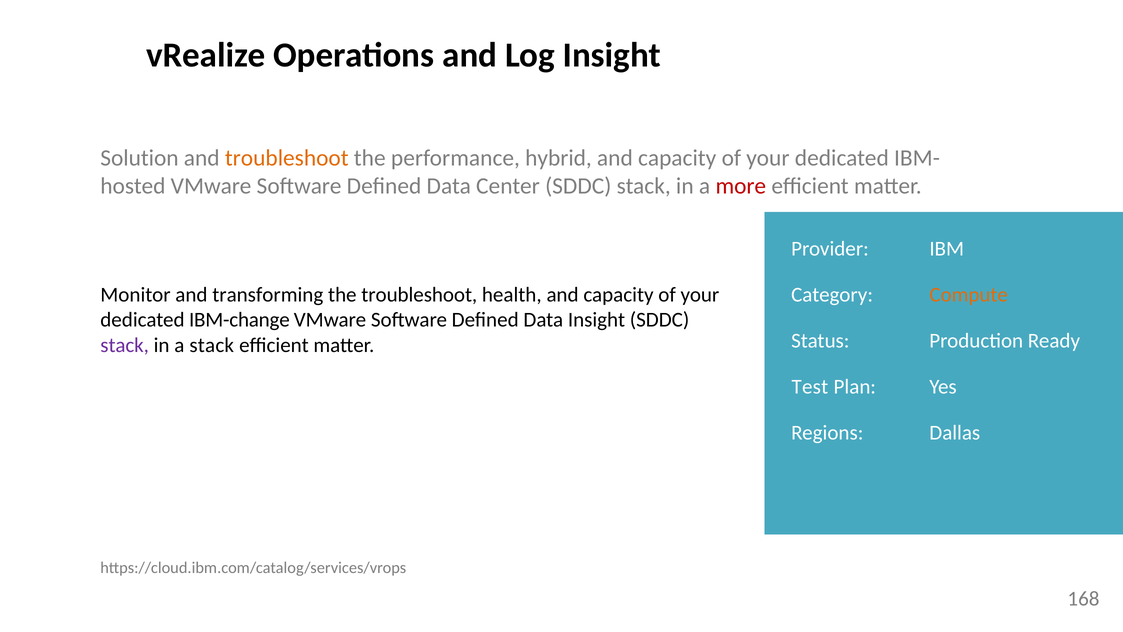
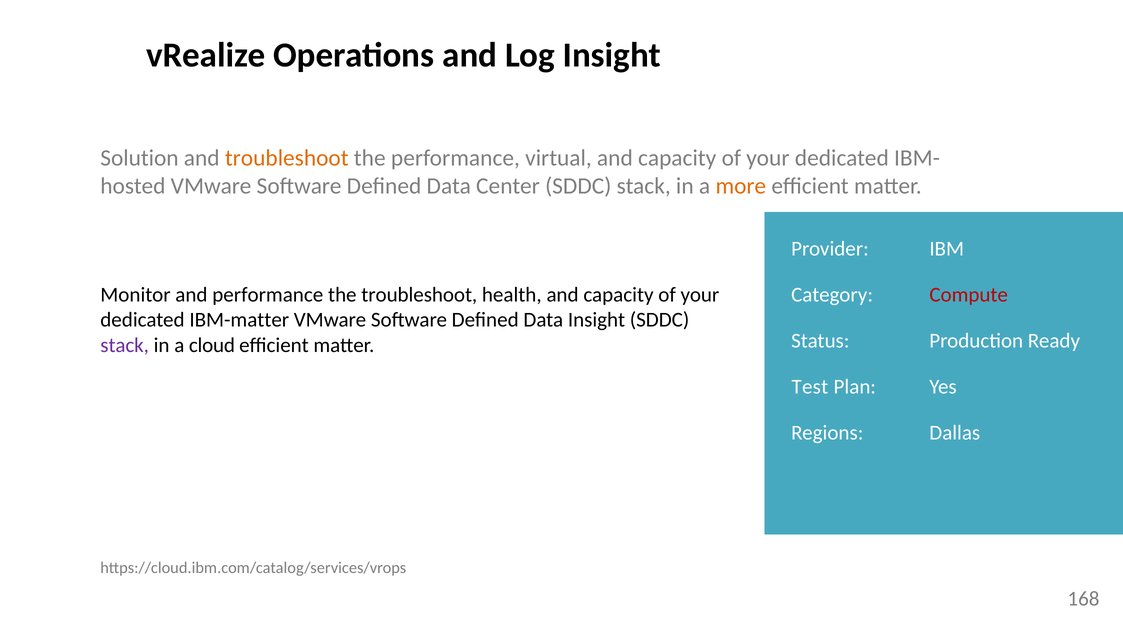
hybrid: hybrid -> virtual (558, 158)
more colour: red -> orange (741, 186)
and transforming: transforming -> performance (268, 295)
Compute colour: orange -> red (969, 295)
IBM-change: IBM-change -> IBM-matter (239, 320)
a stack: stack -> cloud (212, 345)
